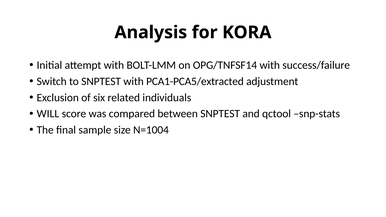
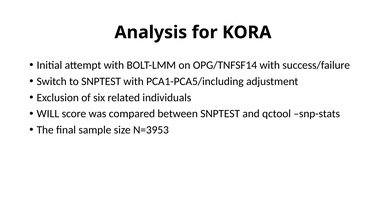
PCA1-PCA5/extracted: PCA1-PCA5/extracted -> PCA1-PCA5/including (195, 81)
N=1004: N=1004 -> N=3953 (151, 130)
